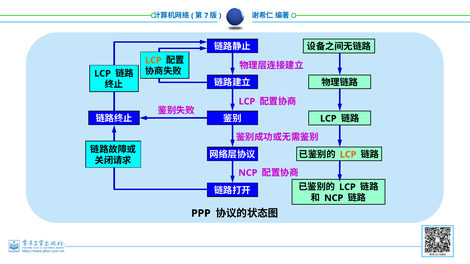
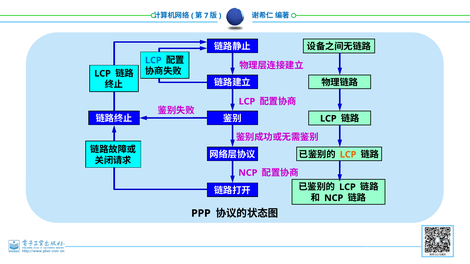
LCP colour: orange -> blue (153, 60)
